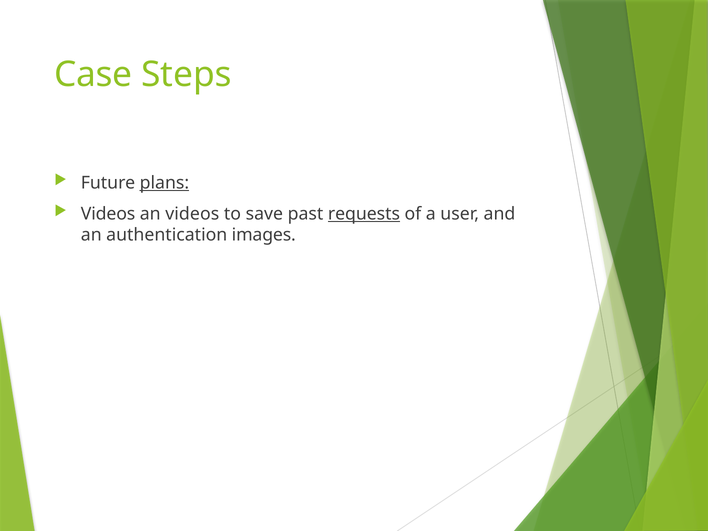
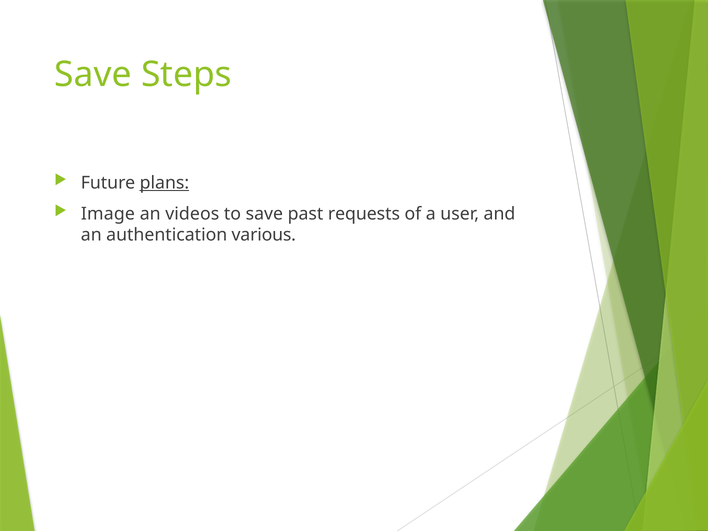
Case: Case -> Save (93, 74)
Videos: Videos -> Image (108, 214)
requests underline: present -> none (364, 214)
images: images -> various (264, 235)
